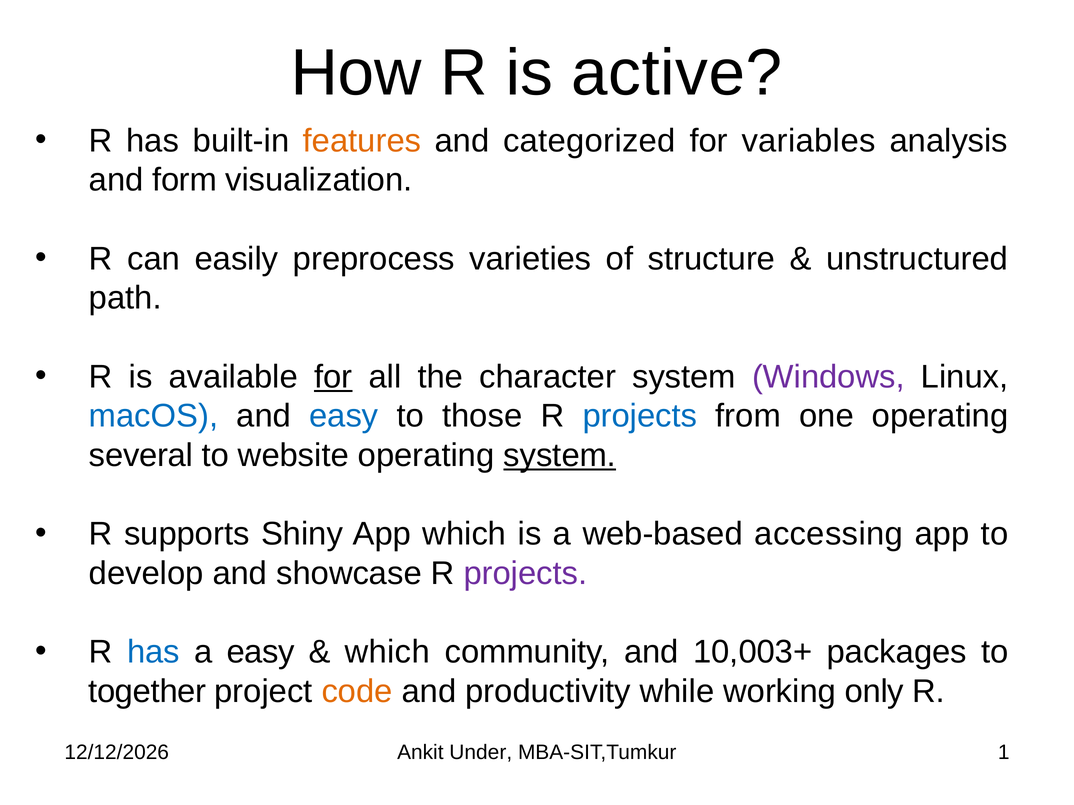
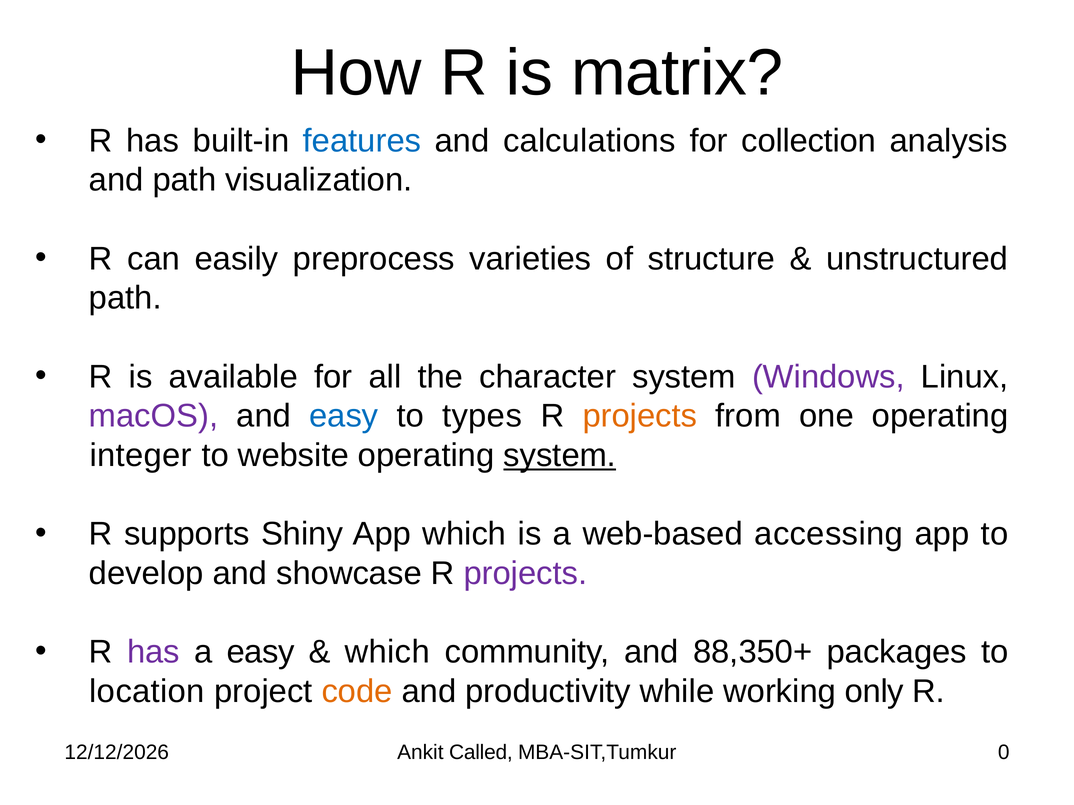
active: active -> matrix (677, 73)
features colour: orange -> blue (362, 141)
categorized: categorized -> calculations (589, 141)
variables: variables -> collection (809, 141)
and form: form -> path (184, 180)
for underline: present -> none (333, 377)
macOS colour: blue -> purple (154, 416)
those: those -> types (482, 416)
projects colour: blue -> orange (640, 416)
several: several -> integer (141, 456)
has colour: blue -> purple (153, 653)
10,003+: 10,003+ -> 88,350+ (753, 653)
together: together -> location (147, 692)
Under: Under -> Called (481, 753)
1: 1 -> 0 (1004, 753)
